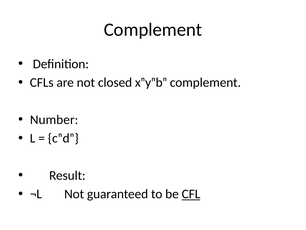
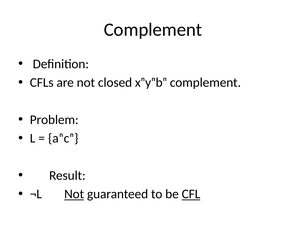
Number: Number -> Problem (54, 120)
cⁿdⁿ: cⁿdⁿ -> aⁿcⁿ (63, 138)
Not underline: none -> present (74, 194)
